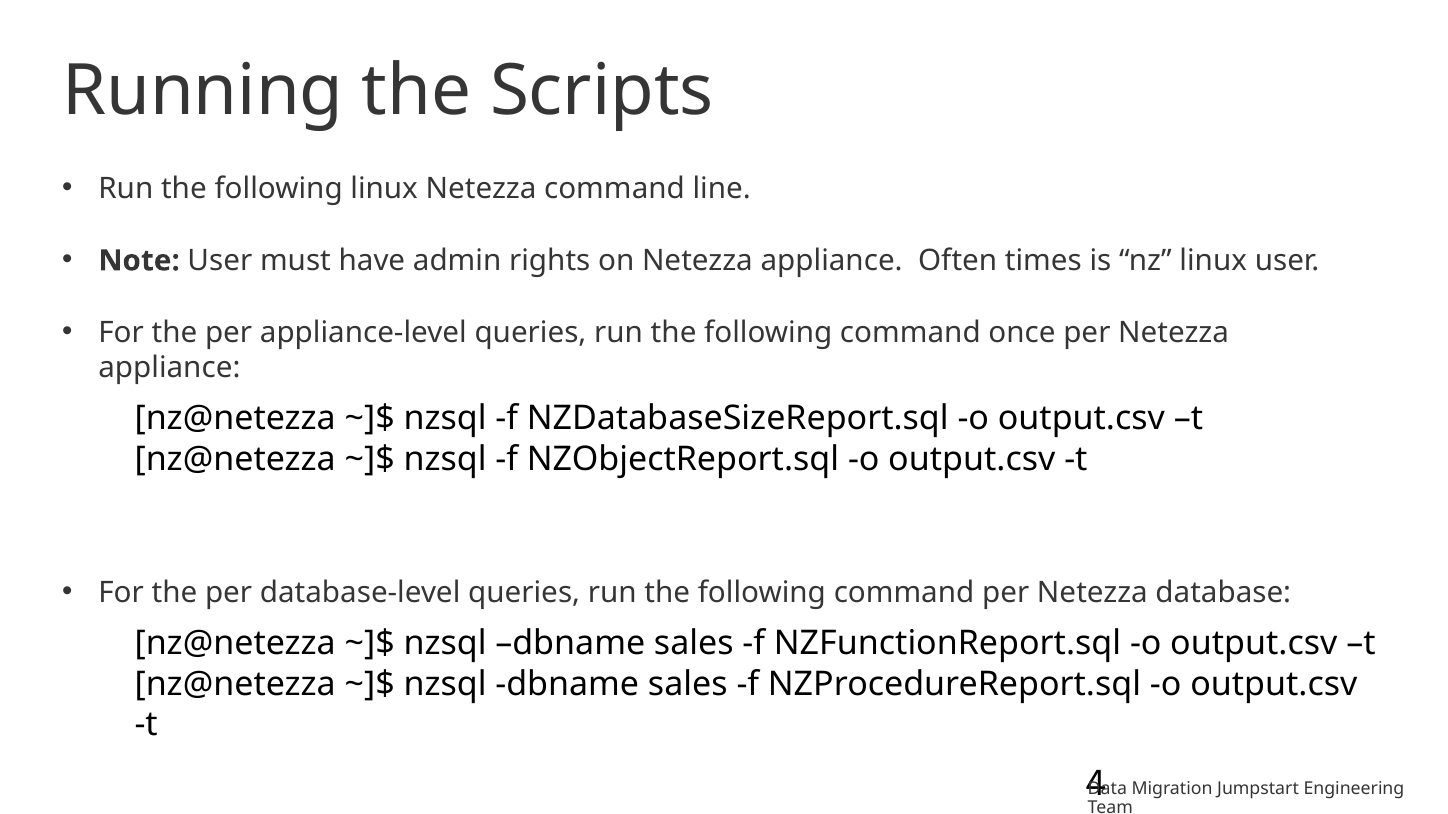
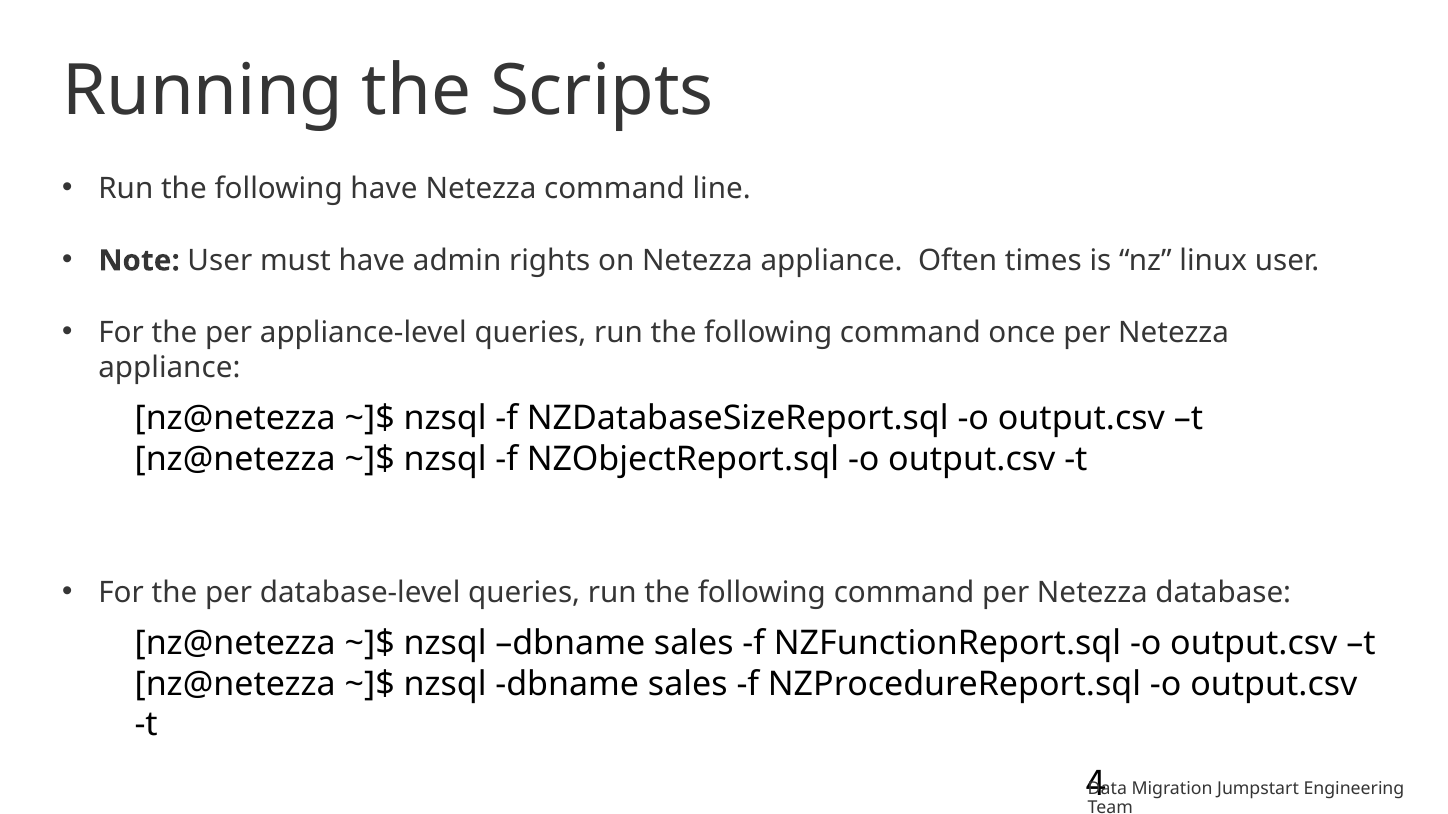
following linux: linux -> have (384, 189)
